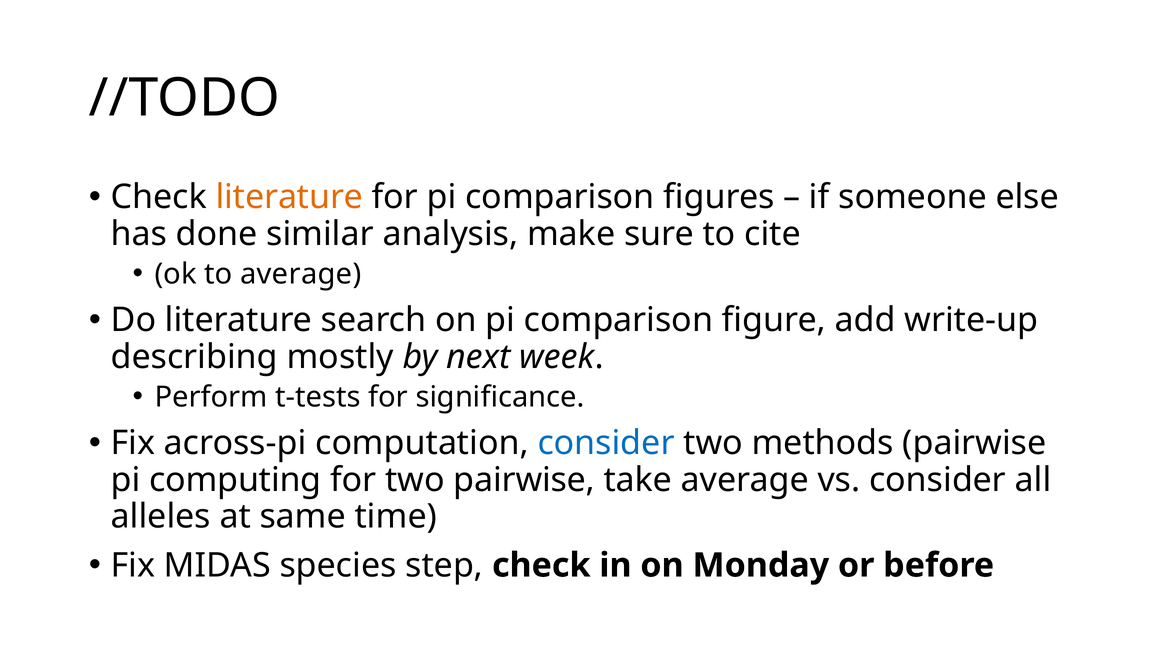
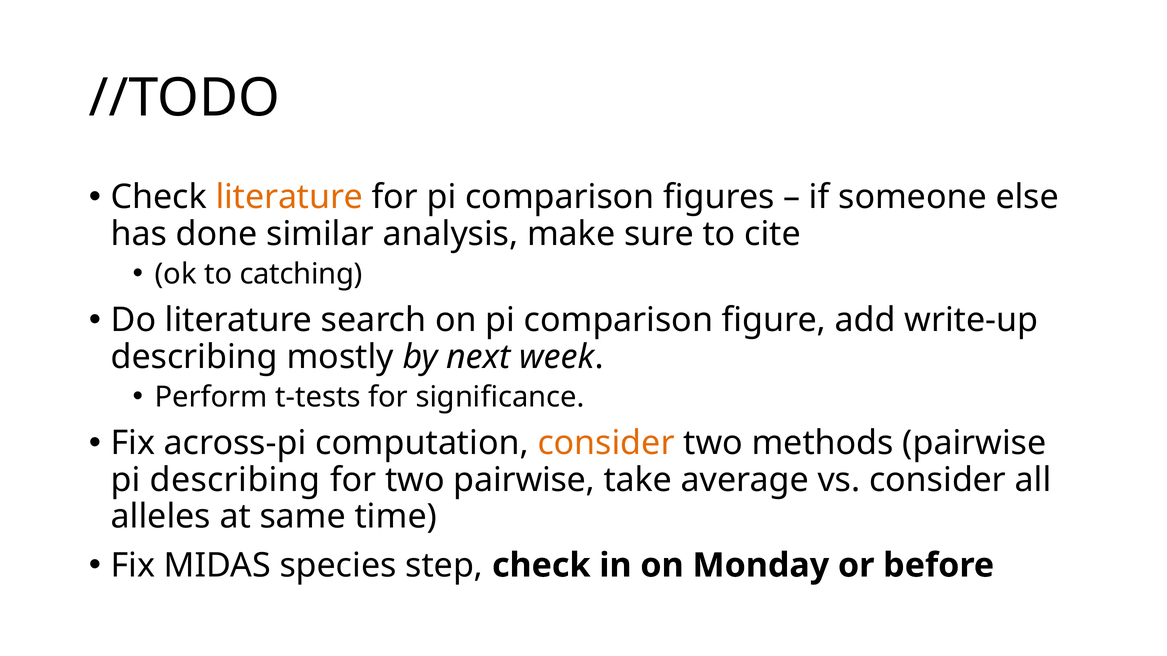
to average: average -> catching (301, 274)
consider colour: blue -> orange (606, 443)
pi computing: computing -> describing (235, 480)
